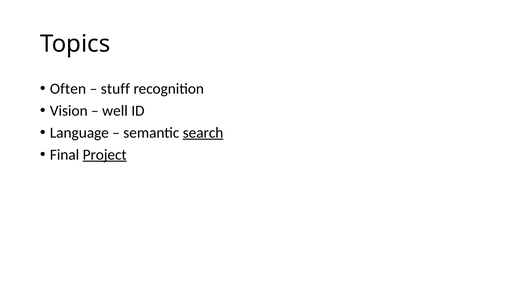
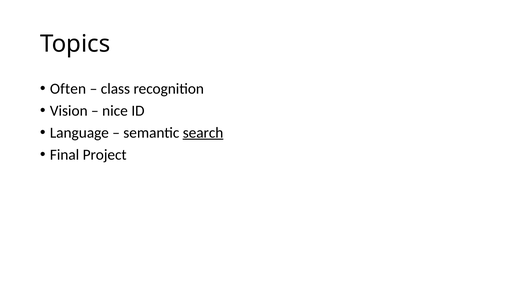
stuff: stuff -> class (115, 89)
well: well -> nice (115, 111)
Project underline: present -> none (105, 155)
